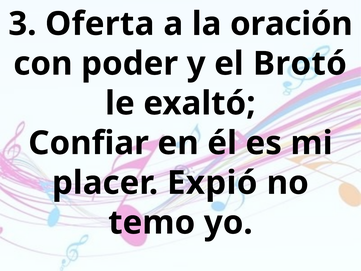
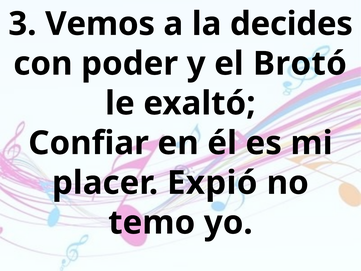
Oferta: Oferta -> Vemos (100, 24)
oración: oración -> decides (291, 24)
